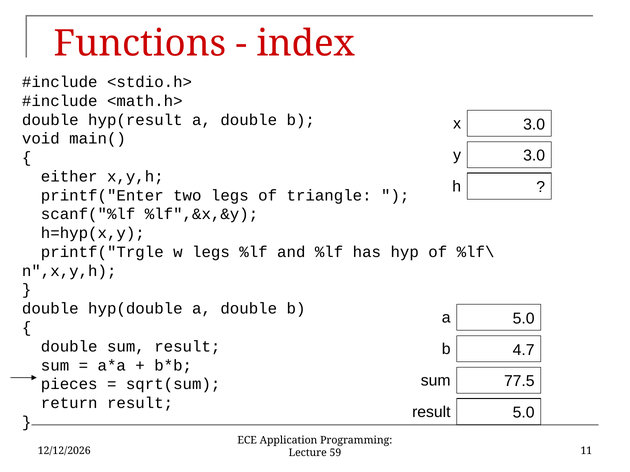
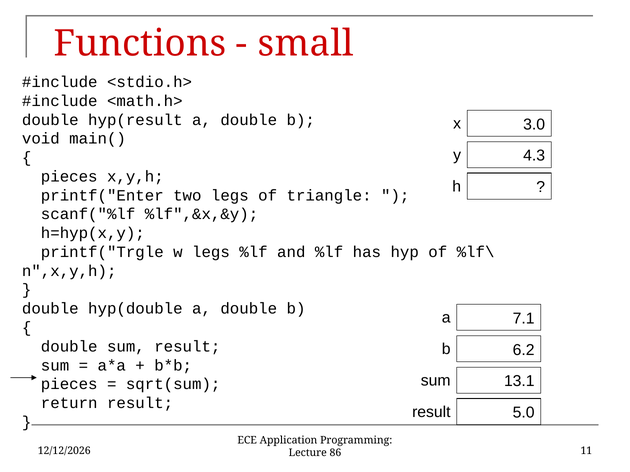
index: index -> small (306, 44)
3.0: 3.0 -> 4.3 (534, 156)
either: either -> pieces (69, 177)
5.0: 5.0 -> 7.1 (524, 319)
4.7: 4.7 -> 6.2 (524, 350)
77.5: 77.5 -> 13.1 (519, 382)
59: 59 -> 86 (335, 453)
